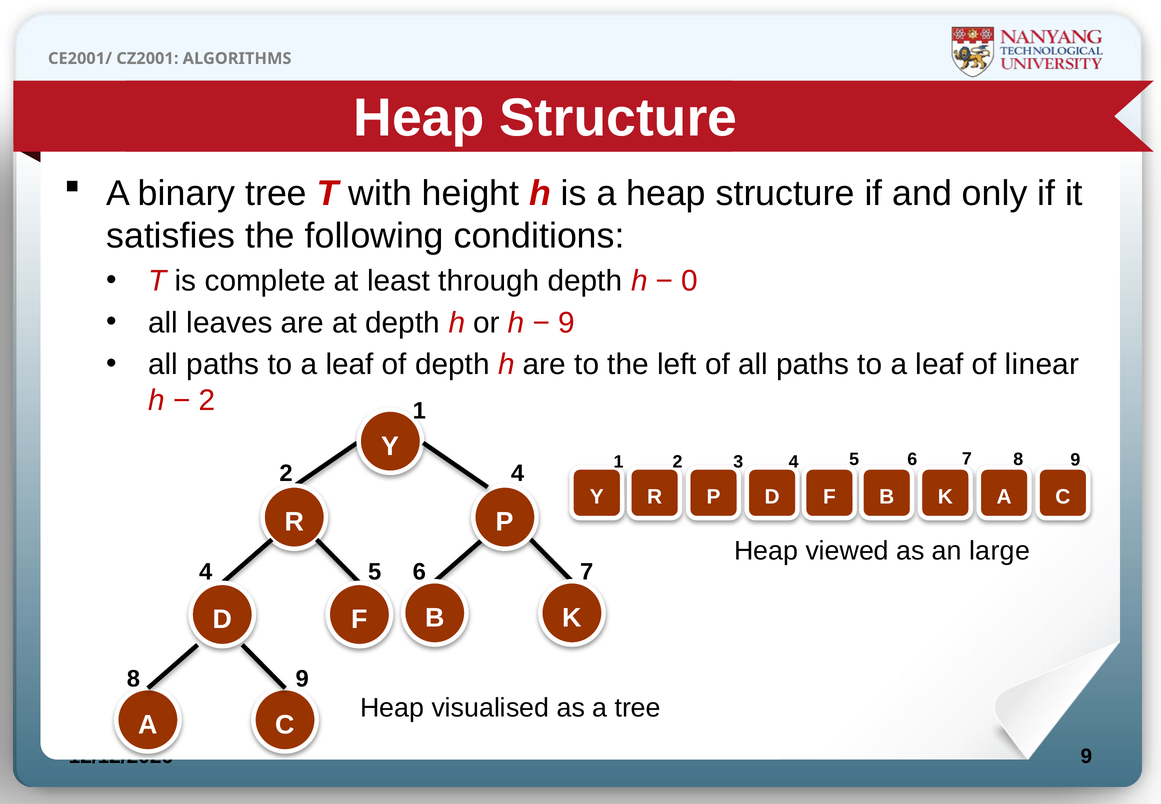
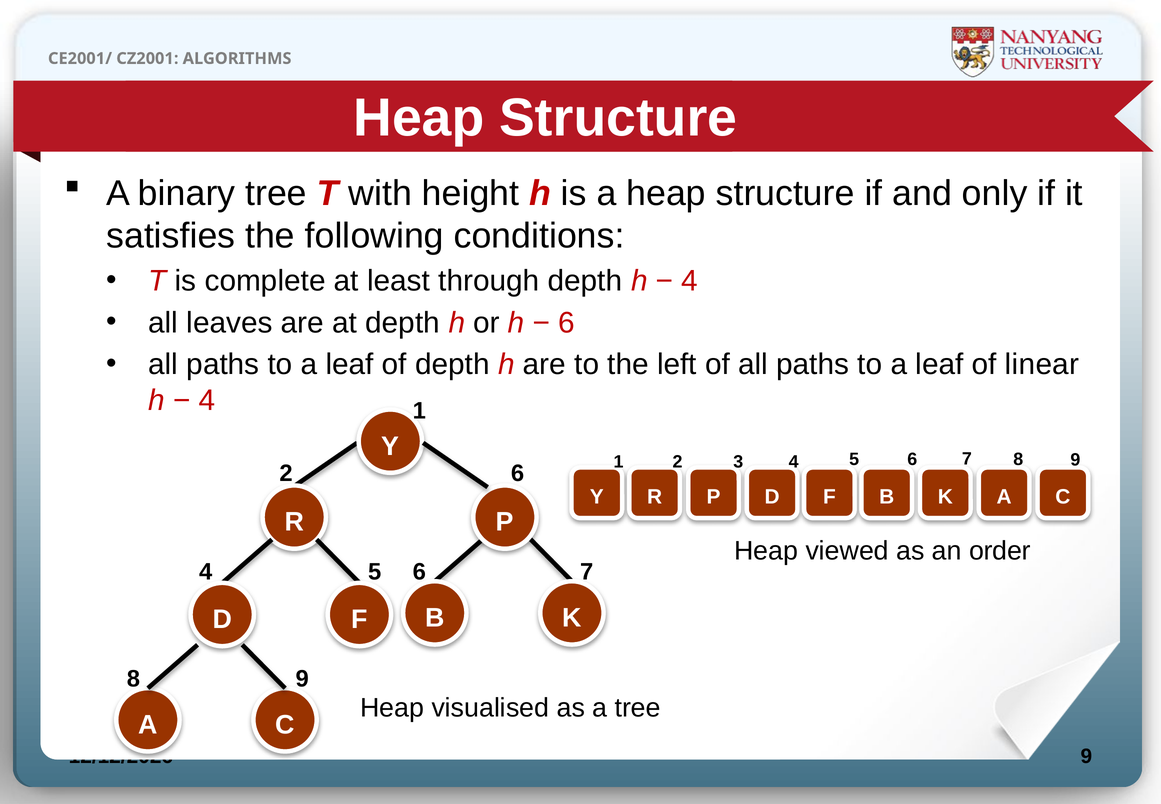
0: 0 -> 4 (690, 281)
9: 9 -> 6 (567, 323)
2: 2 -> 4 (207, 400)
2 4: 4 -> 6 (518, 474)
large: large -> order (1000, 551)
